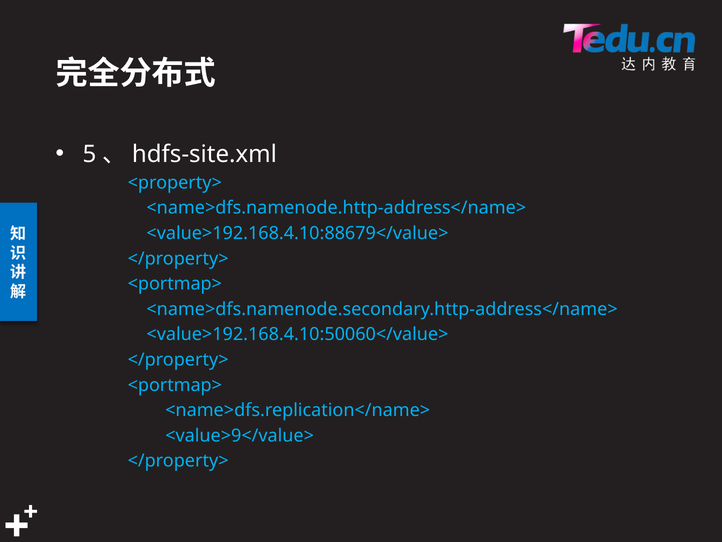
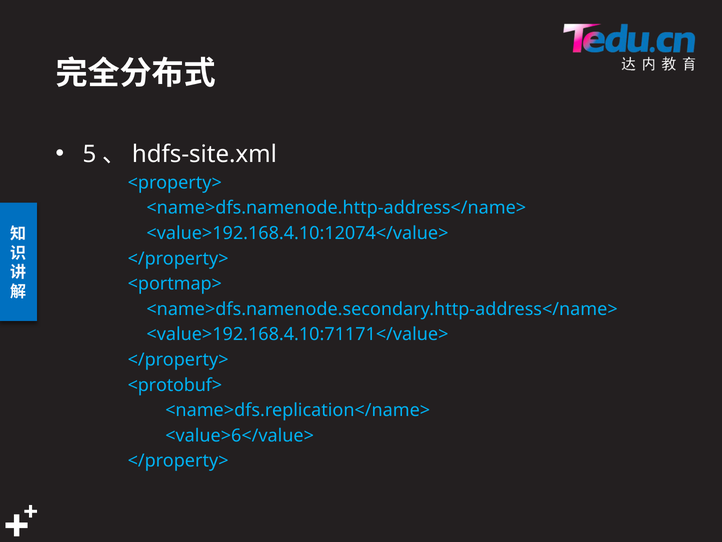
<value>192.168.4.10:88679</value>: <value>192.168.4.10:88679</value> -> <value>192.168.4.10:12074</value> (297, 233)
<value>192.168.4.10:50060</value>: <value>192.168.4.10:50060</value> -> <value>192.168.4.10:71171</value> (297, 334)
<portmap>: <portmap> -> <protobuf> (175, 385)
<value>9</value>: <value>9</value> -> <value>6</value> (240, 435)
